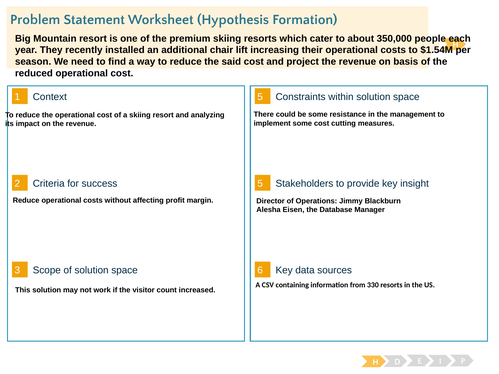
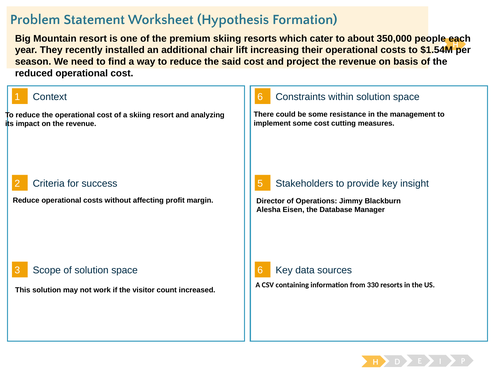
1 5: 5 -> 6 (260, 97)
